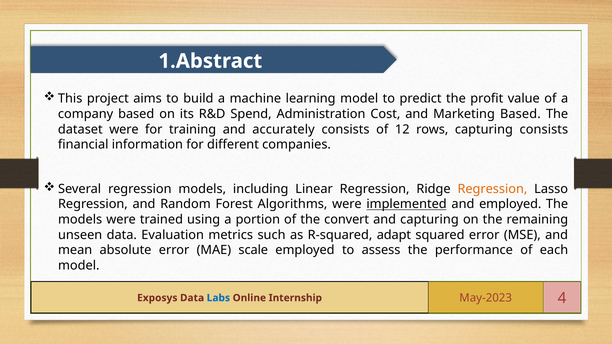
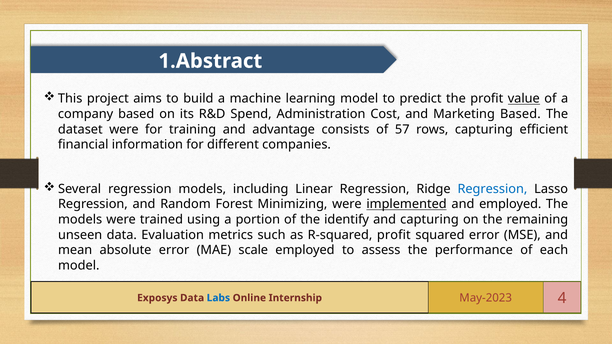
value underline: none -> present (524, 99)
accurately: accurately -> advantage (284, 129)
12: 12 -> 57 (402, 129)
capturing consists: consists -> efficient (544, 129)
Regression colour: orange -> blue (492, 189)
Algorithms: Algorithms -> Minimizing (293, 204)
convert: convert -> identify (347, 220)
R-squared adapt: adapt -> profit (394, 235)
